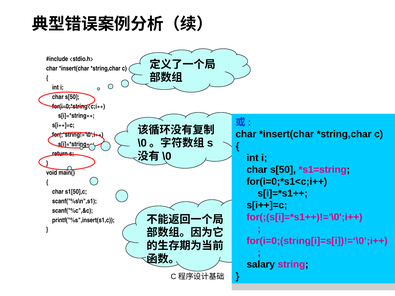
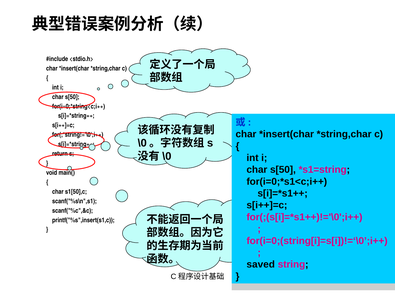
salary: salary -> saved (261, 265)
